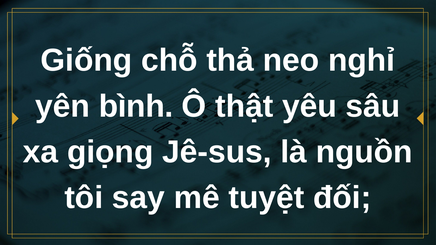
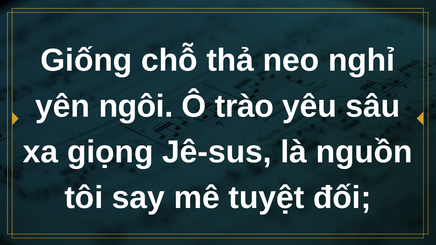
bình: bình -> ngôi (136, 106)
thật: thật -> trào (244, 106)
